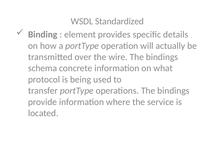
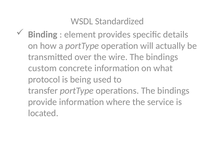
schema: schema -> custom (42, 68)
